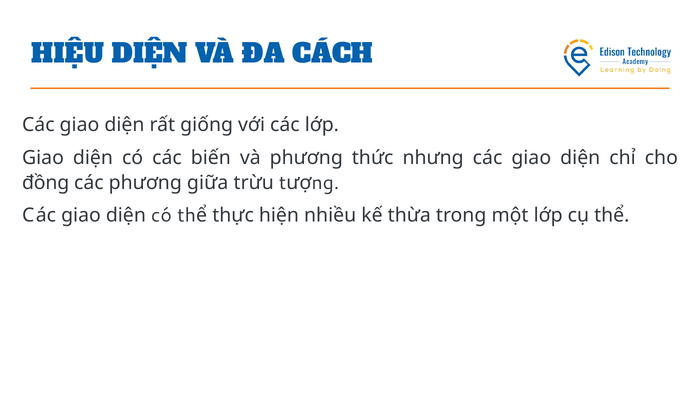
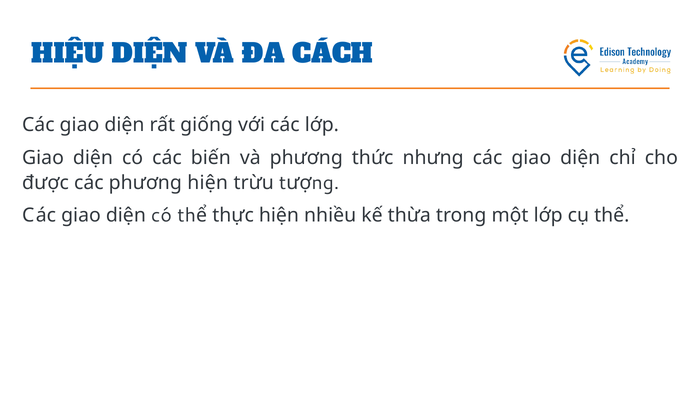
đồng: đồng -> được (45, 183)
phương giữa: giữa -> hiện (208, 183)
